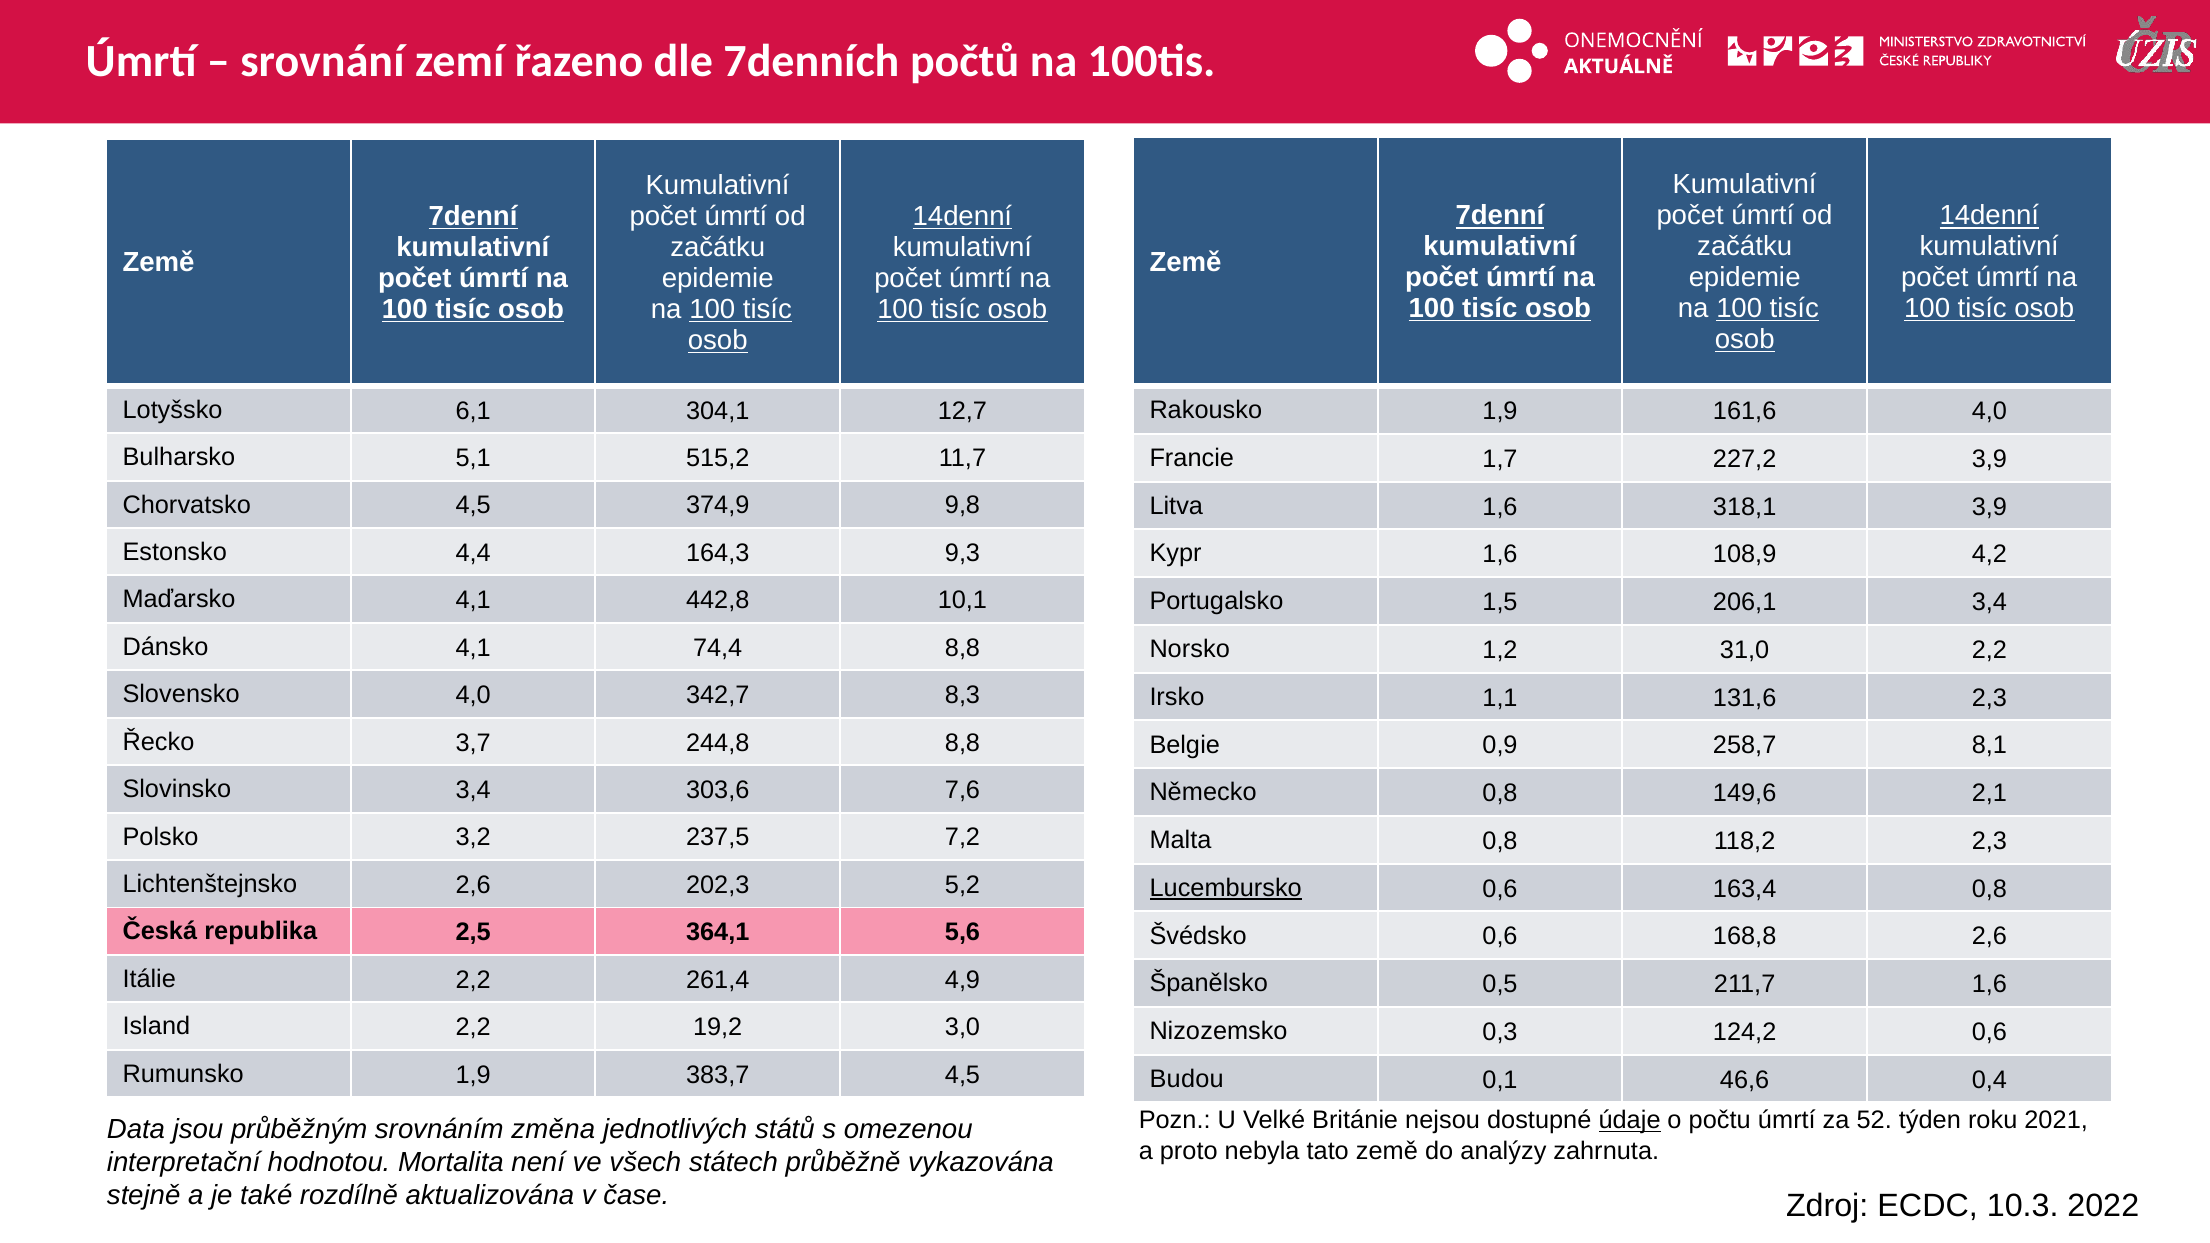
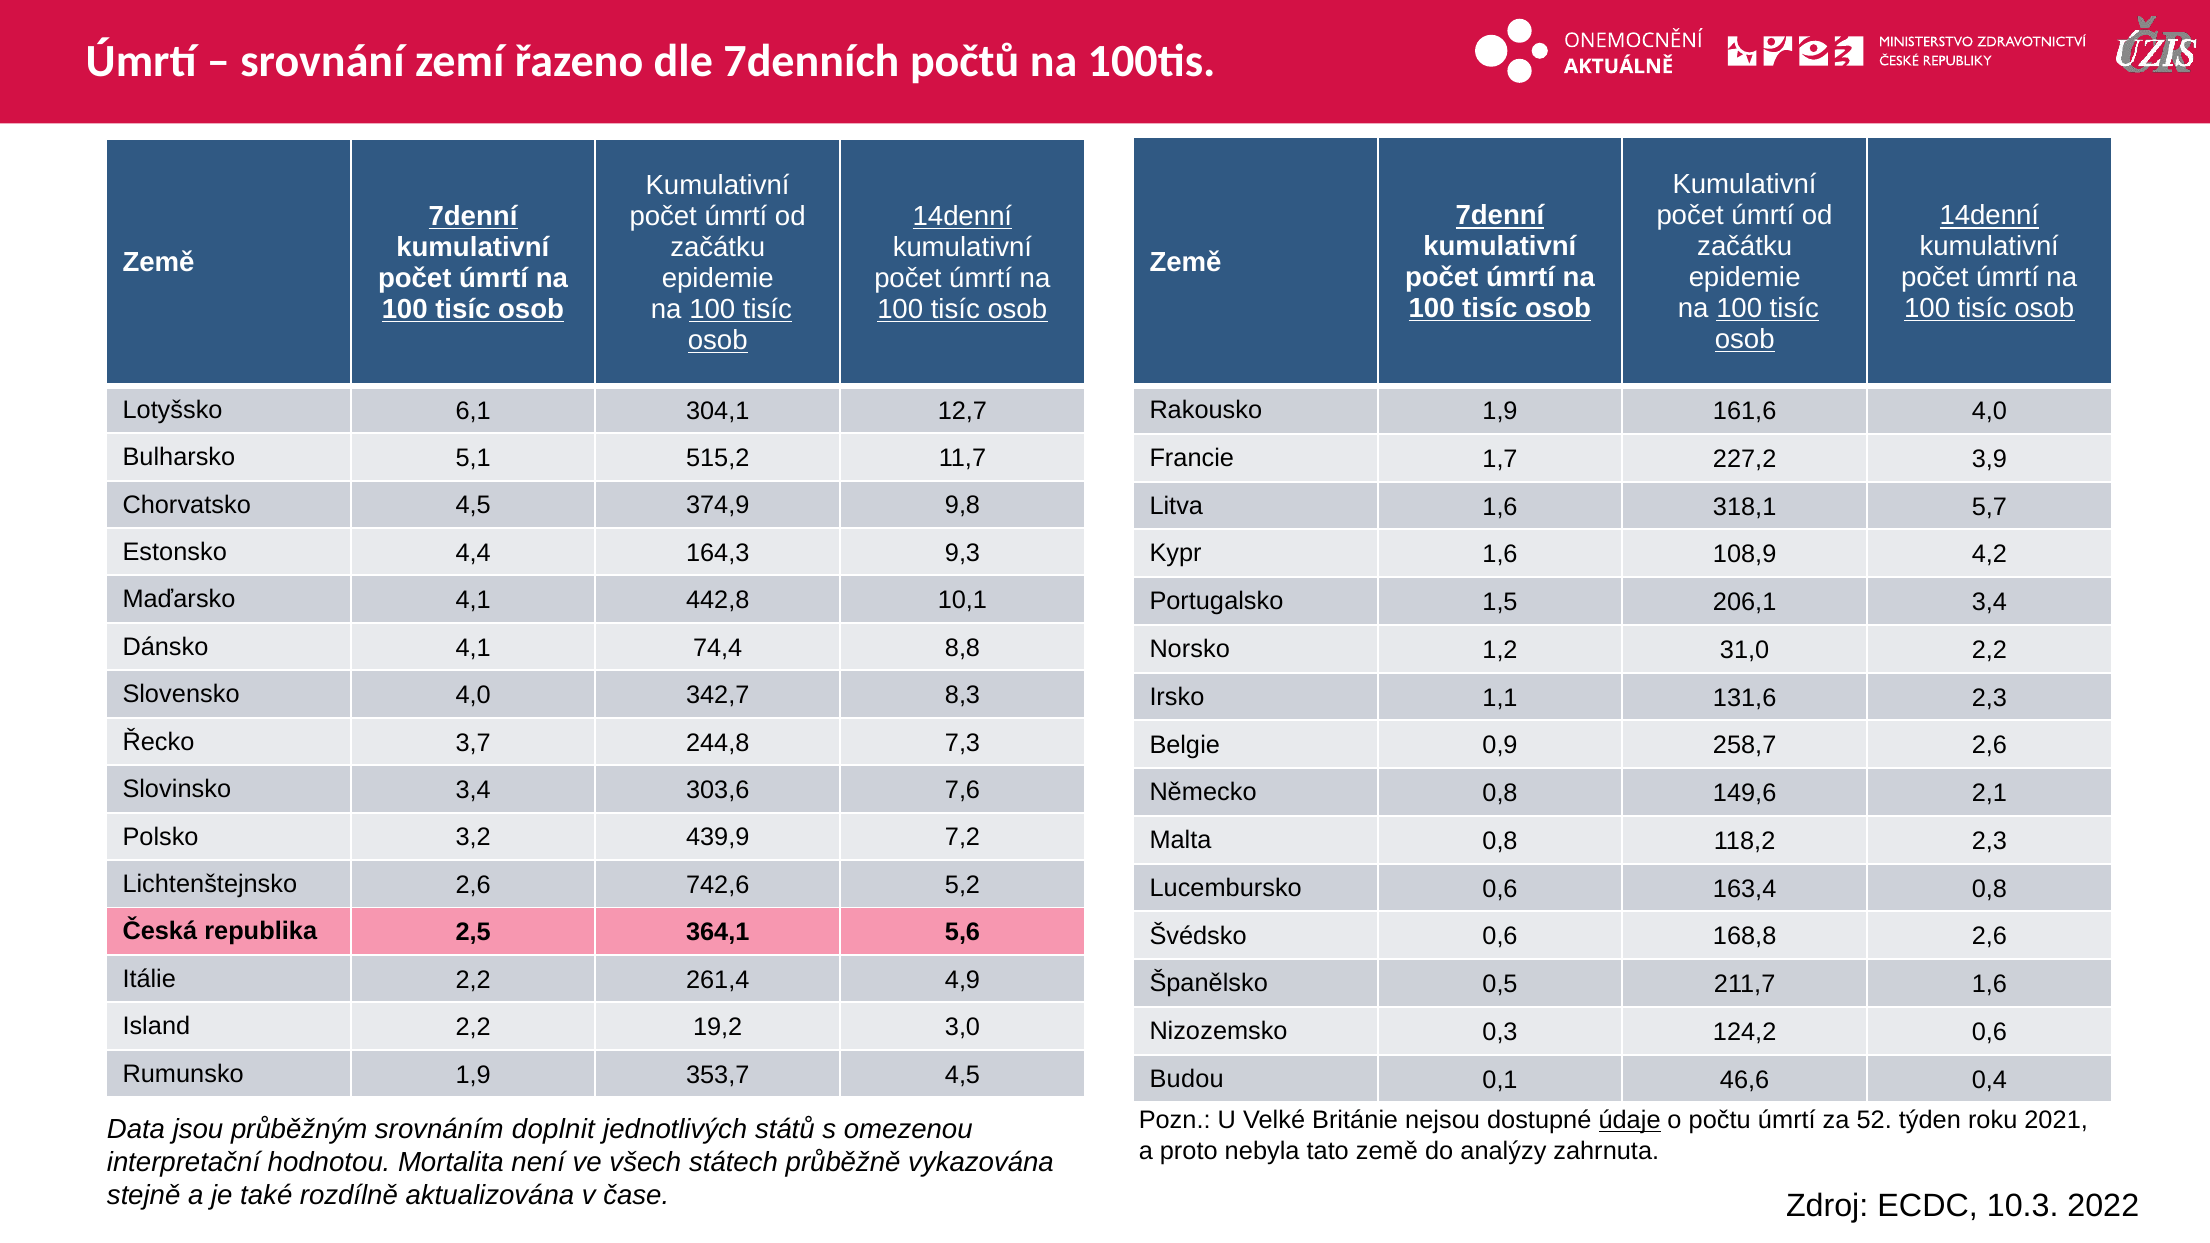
318,1 3,9: 3,9 -> 5,7 (1989, 507)
244,8 8,8: 8,8 -> 7,3 (963, 743)
258,7 8,1: 8,1 -> 2,6 (1989, 746)
237,5: 237,5 -> 439,9 (718, 838)
202,3: 202,3 -> 742,6 (718, 885)
Lucembursko underline: present -> none (1226, 888)
383,7: 383,7 -> 353,7 (718, 1075)
změna: změna -> doplnit (553, 1129)
